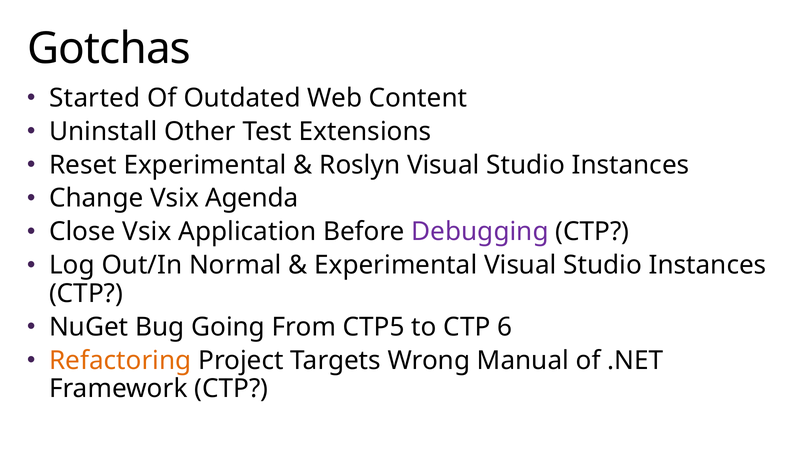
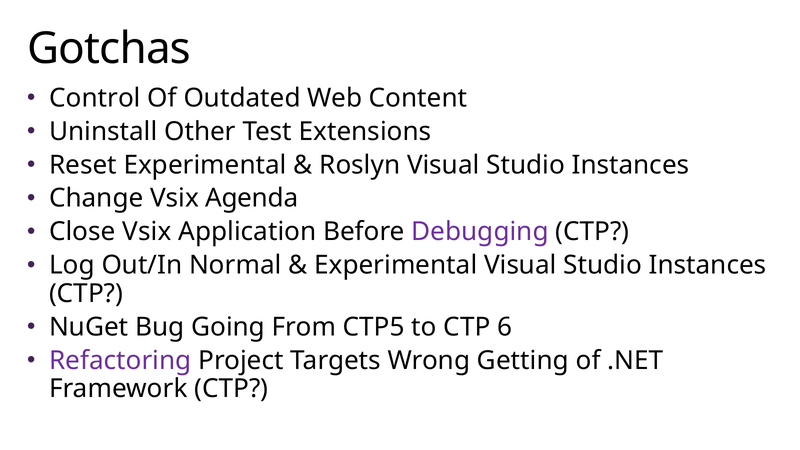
Started: Started -> Control (95, 98)
Refactoring colour: orange -> purple (120, 361)
Manual: Manual -> Getting (523, 361)
